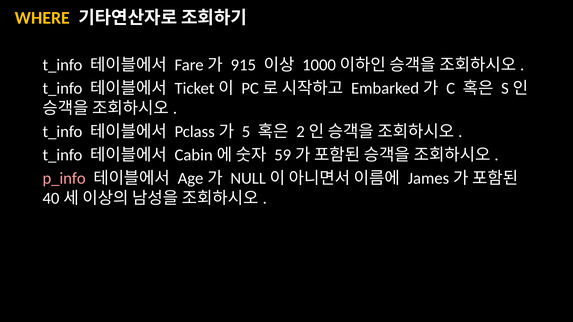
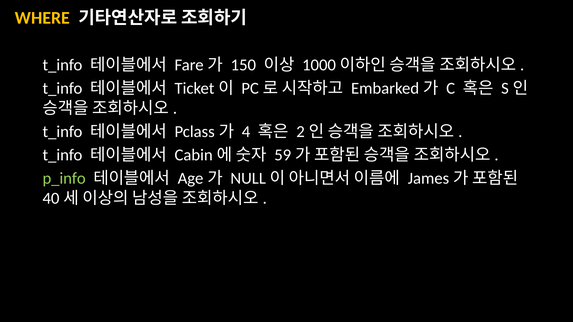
915: 915 -> 150 (243, 65)
5: 5 -> 4 (246, 132)
p_info colour: pink -> light green (64, 179)
